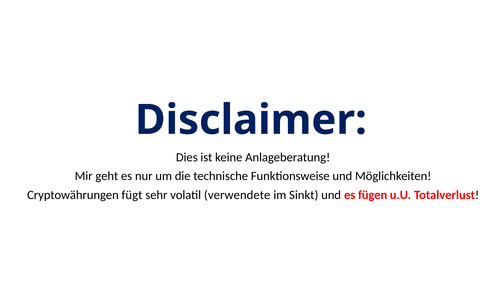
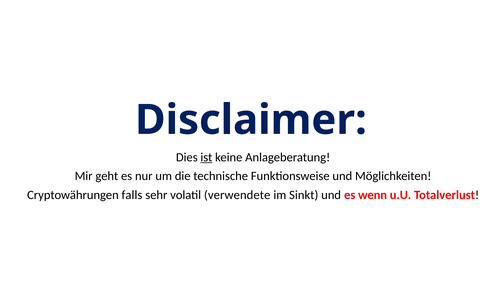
ist underline: none -> present (206, 157)
fügt: fügt -> falls (132, 194)
fügen: fügen -> wenn (373, 194)
